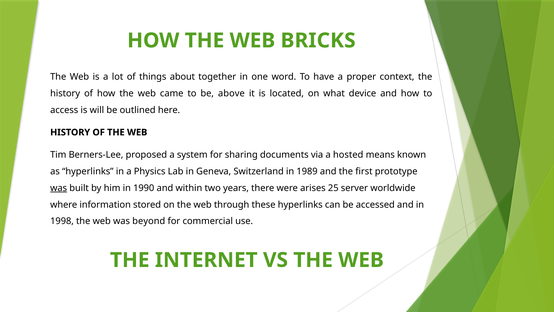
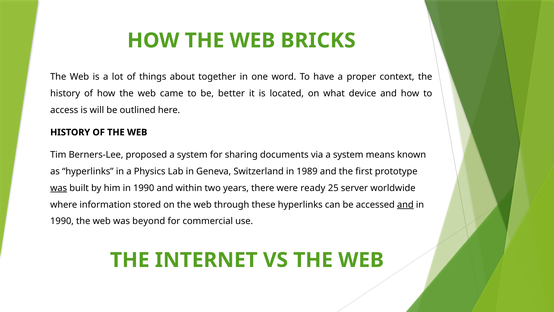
above: above -> better (231, 93)
via a hosted: hosted -> system (348, 155)
arises: arises -> ready (313, 188)
and underline: none -> present (405, 204)
1998: 1998 -> 1990 (62, 221)
